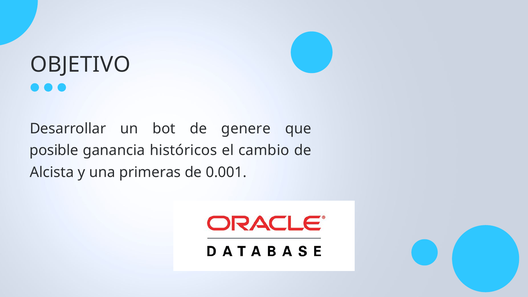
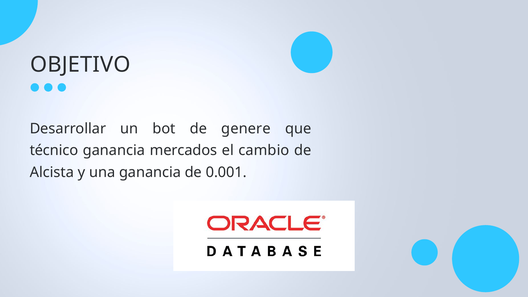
posible: posible -> técnico (54, 150)
históricos: históricos -> mercados (184, 150)
una primeras: primeras -> ganancia (150, 172)
